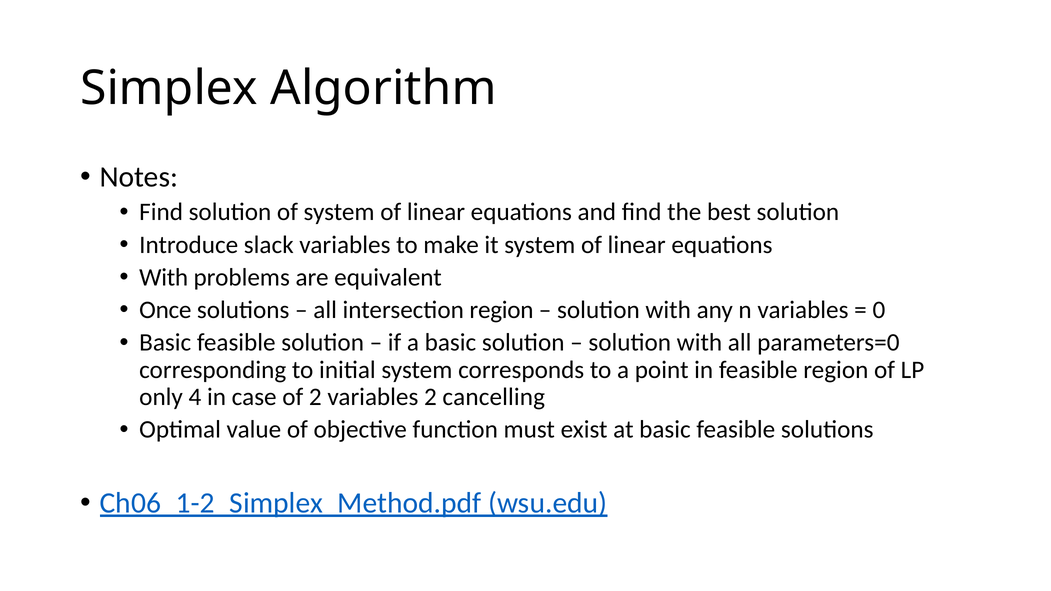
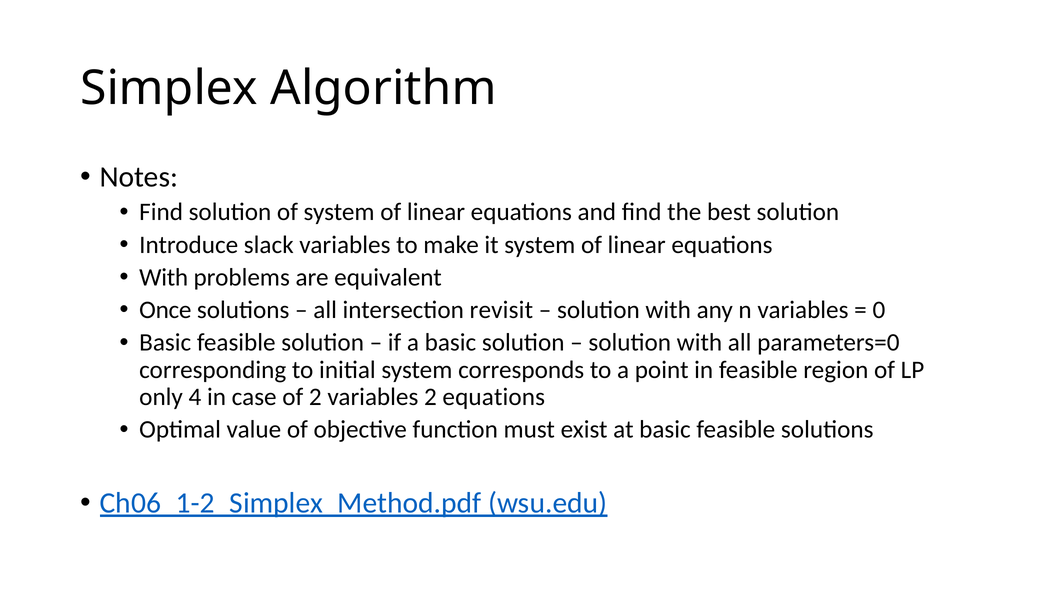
intersection region: region -> revisit (501, 310)
2 cancelling: cancelling -> equations (494, 397)
